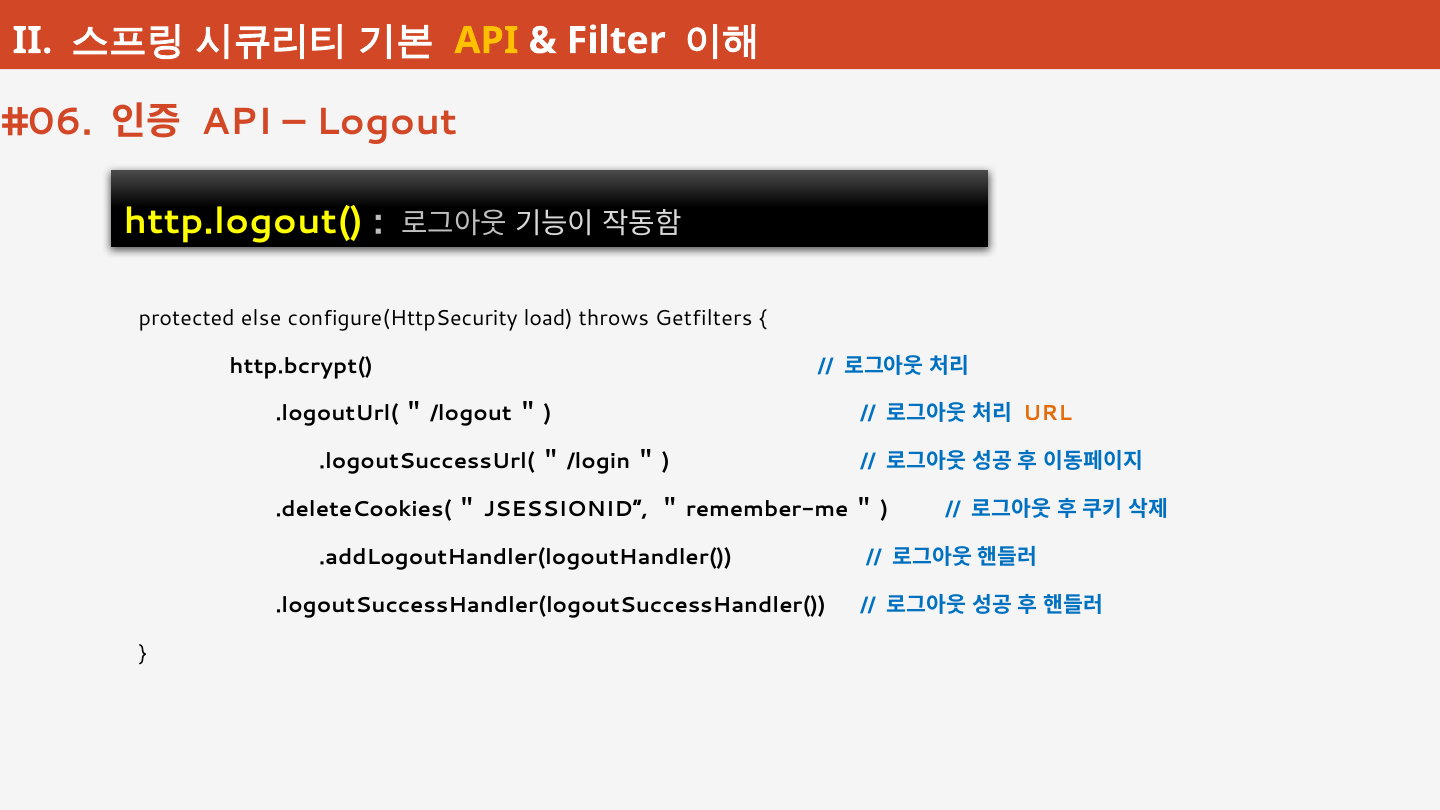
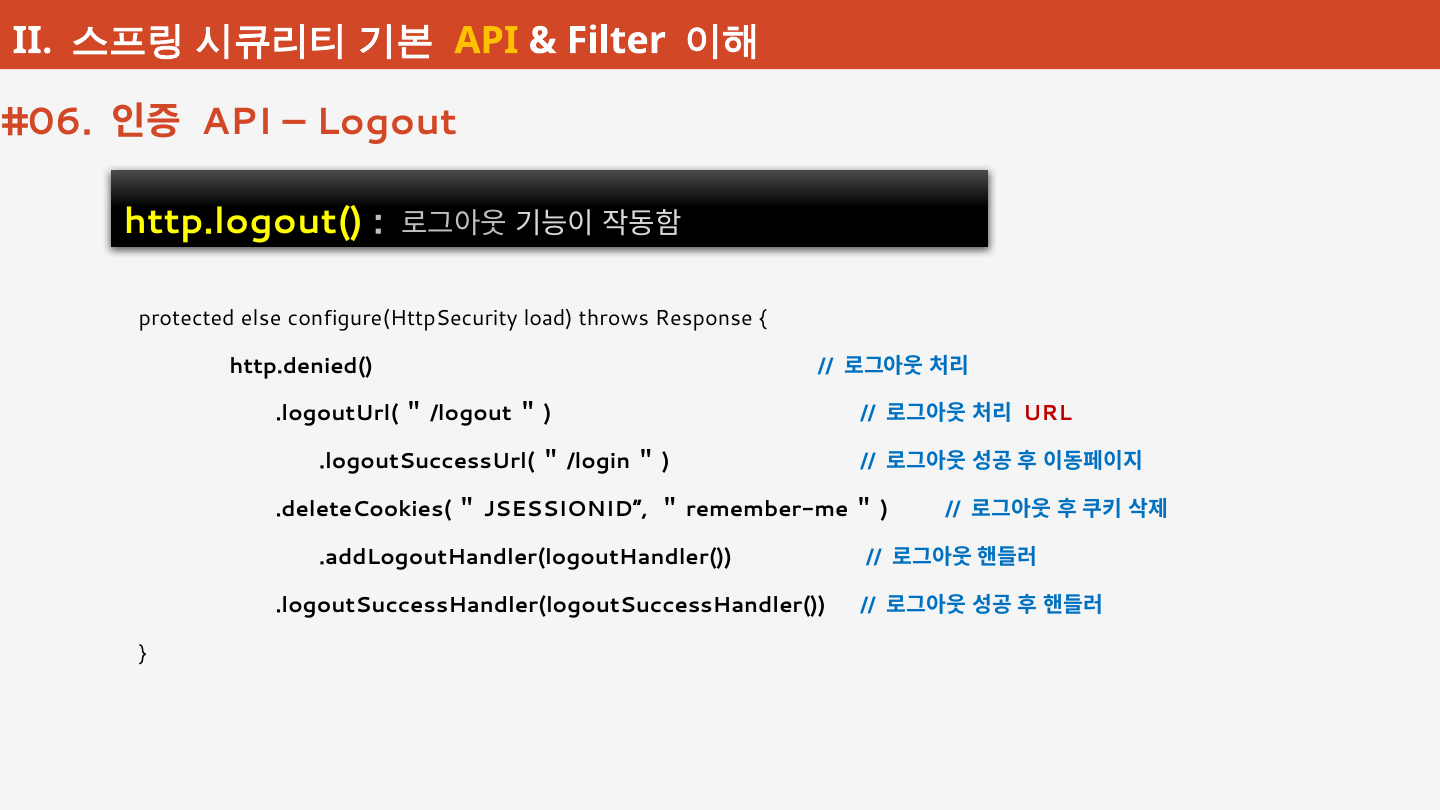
Getfilters: Getfilters -> Response (704, 318)
http.bcrypt(: http.bcrypt( -> http.denied( (301, 366)
URL colour: orange -> red (1048, 414)
